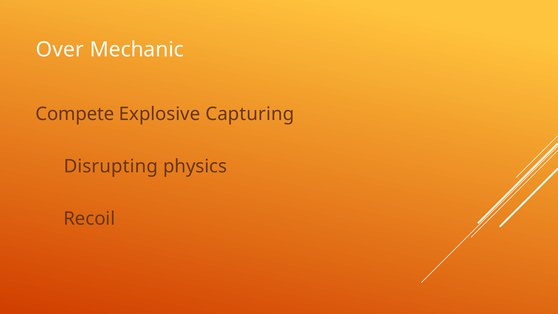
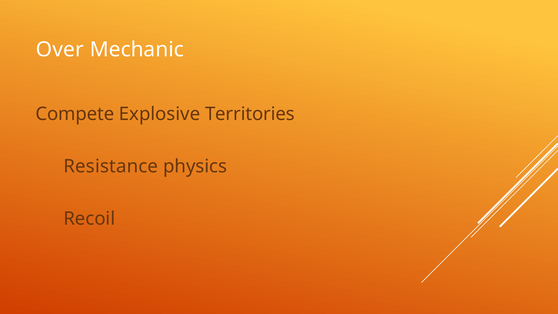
Capturing: Capturing -> Territories (250, 114)
Disrupting: Disrupting -> Resistance (111, 166)
